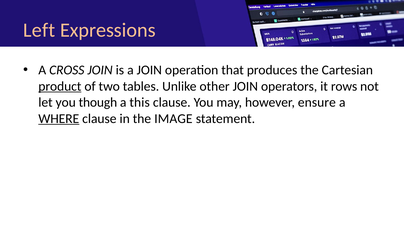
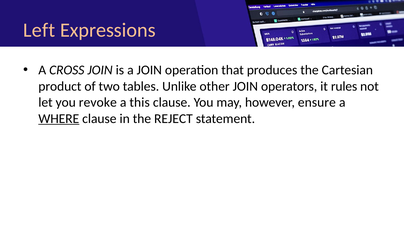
product underline: present -> none (60, 86)
rows: rows -> rules (344, 86)
though: though -> revoke (98, 103)
IMAGE: IMAGE -> REJECT (173, 119)
